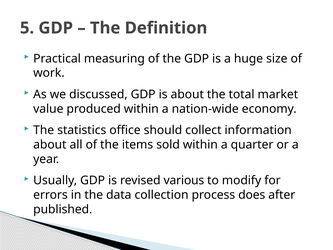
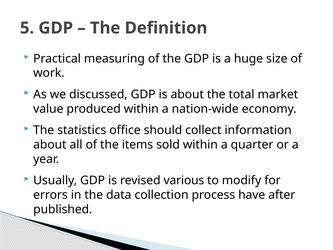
does: does -> have (252, 195)
